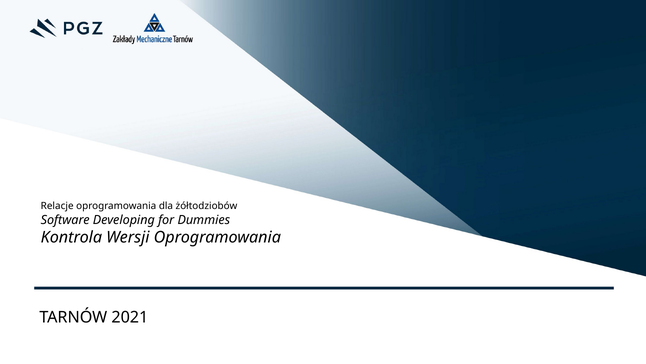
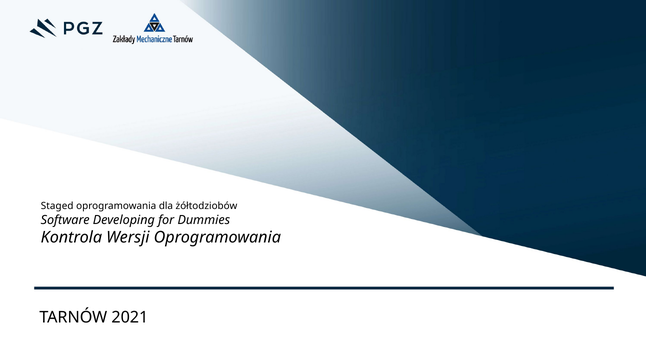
Relacje: Relacje -> Staged (57, 206)
